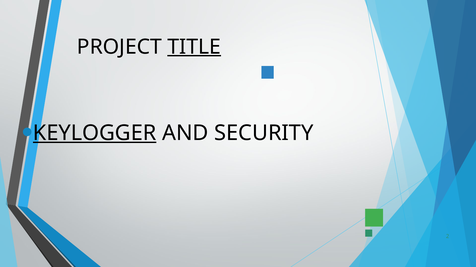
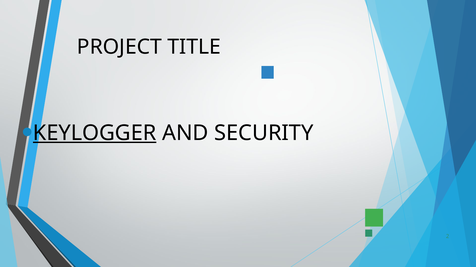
TITLE underline: present -> none (194, 47)
